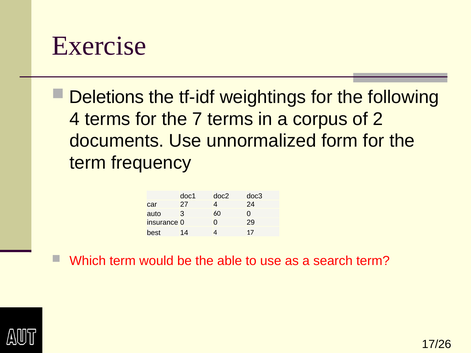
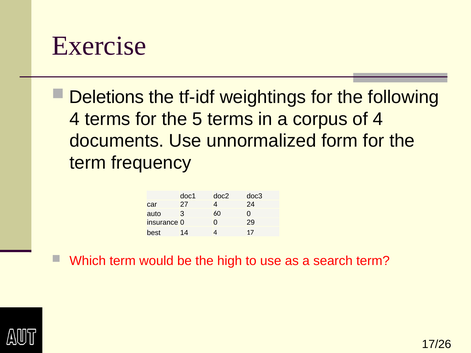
7: 7 -> 5 (197, 119)
of 2: 2 -> 4 (378, 119)
able: able -> high (230, 261)
